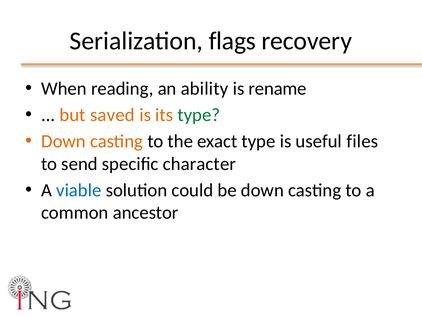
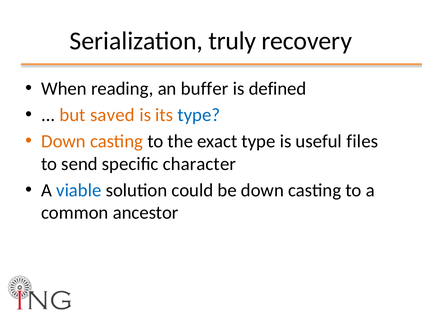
flags: flags -> truly (232, 41)
ability: ability -> buffer (205, 89)
rename: rename -> defined (278, 89)
type colour: green -> blue (199, 115)
